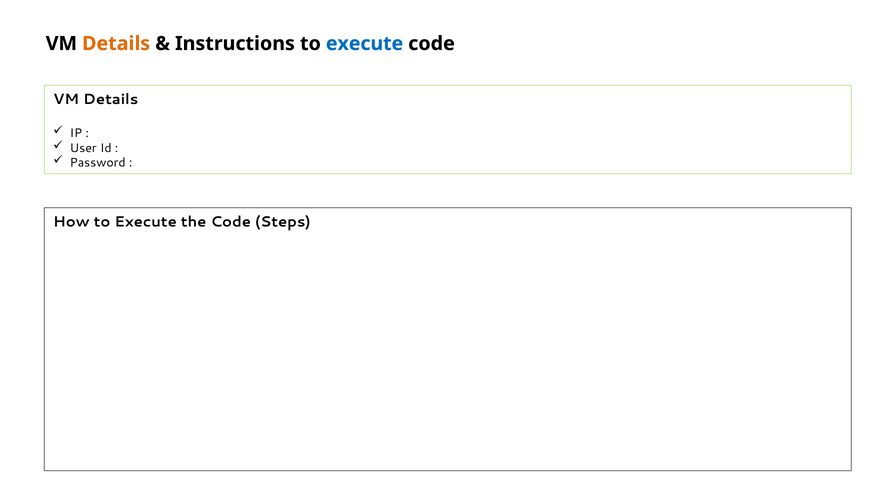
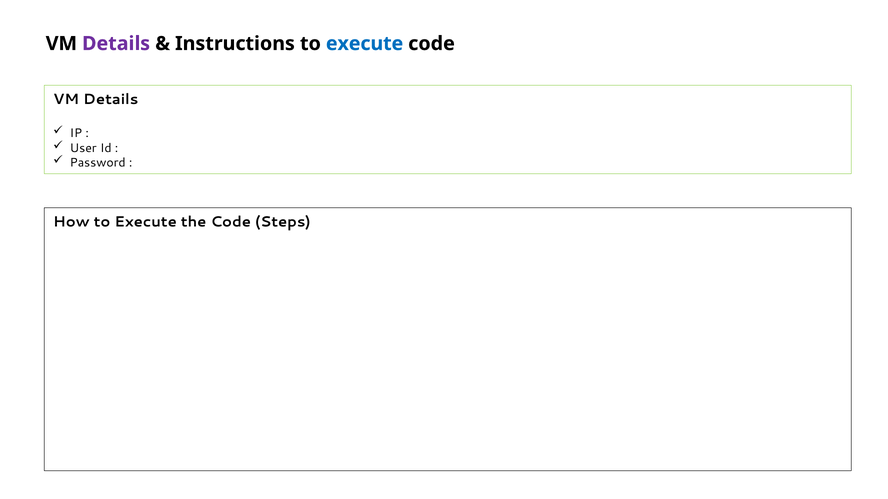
Details colour: orange -> purple (116, 44)
